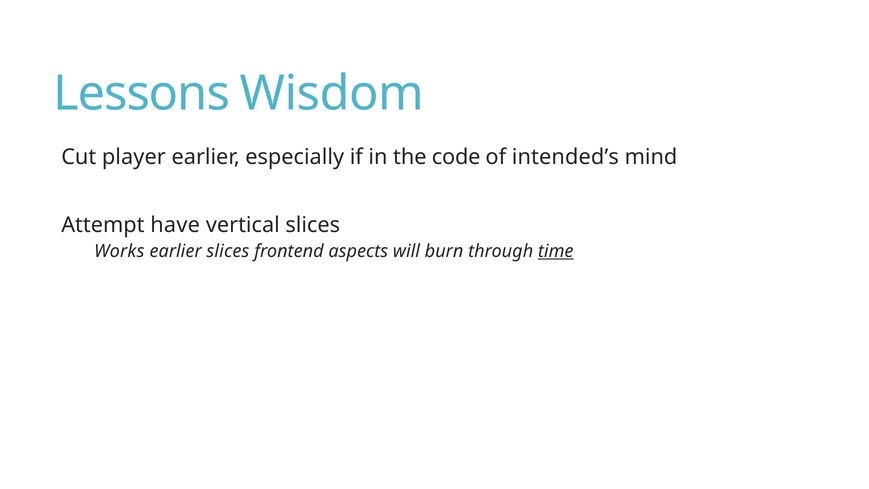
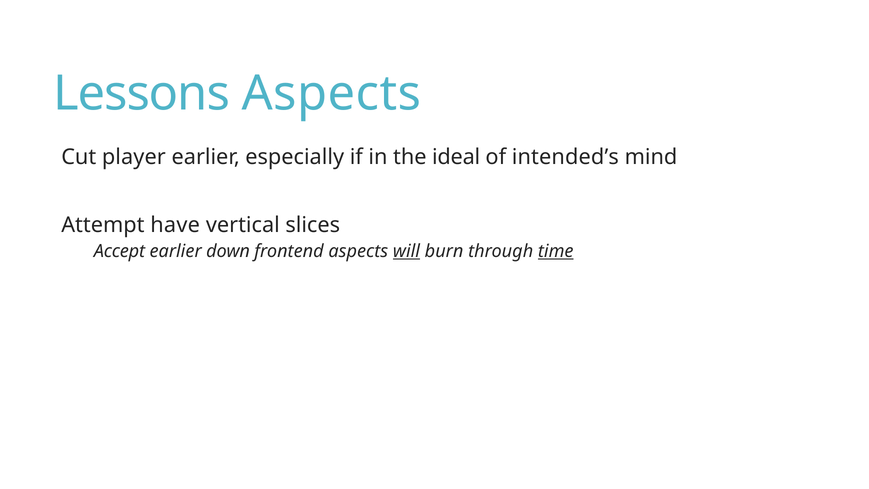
Lessons Wisdom: Wisdom -> Aspects (331, 94)
code: code -> ideal (456, 157)
Works: Works -> Accept (119, 251)
earlier slices: slices -> down (228, 251)
will underline: none -> present (406, 251)
